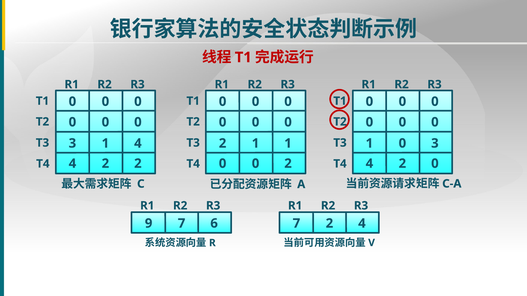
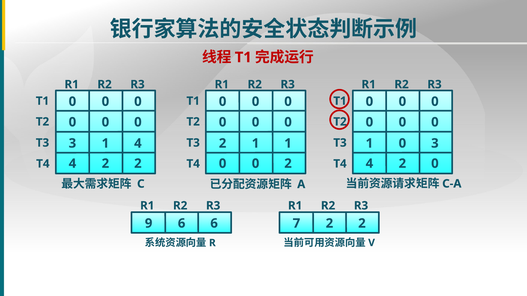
9 7: 7 -> 6 (182, 224)
2 4: 4 -> 2 (362, 224)
